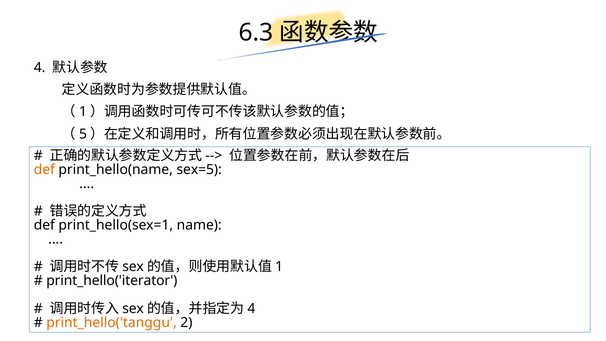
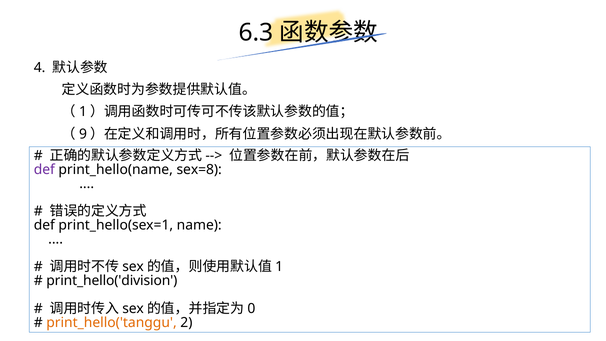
5: 5 -> 9 (83, 134)
def colour: orange -> purple (44, 170)
sex=5: sex=5 -> sex=8 (199, 170)
print_hello('iterator: print_hello('iterator -> print_hello('division (112, 281)
4: 4 -> 0 (251, 308)
